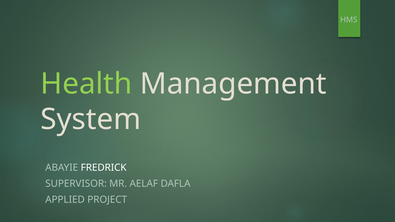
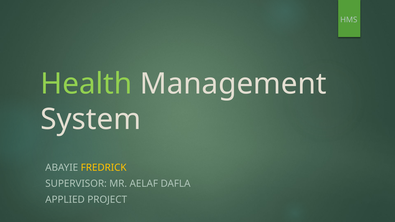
FREDRICK colour: white -> yellow (104, 168)
